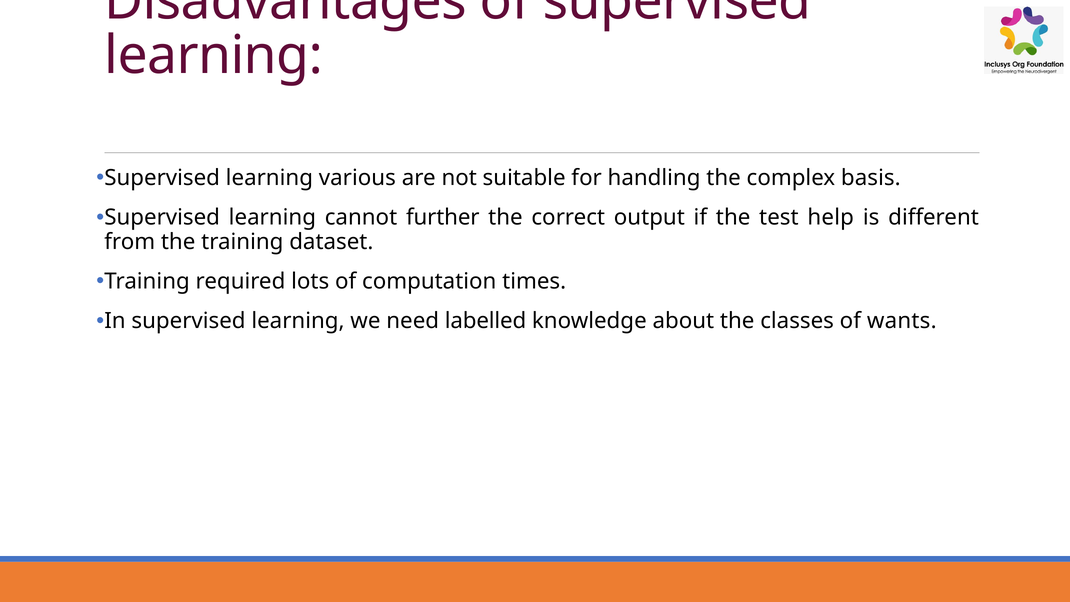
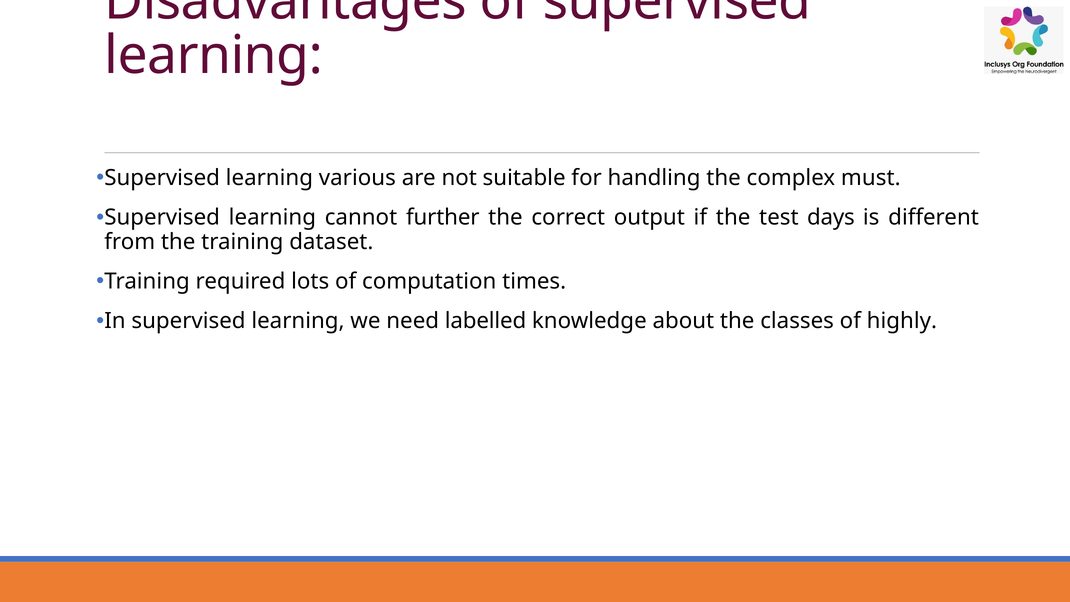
basis: basis -> must (871, 178)
help: help -> days (831, 218)
wants: wants -> highly (902, 321)
